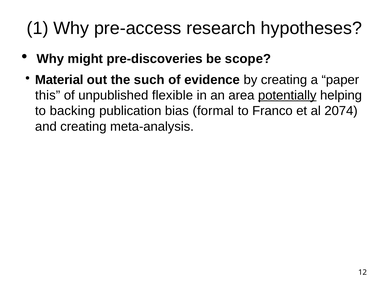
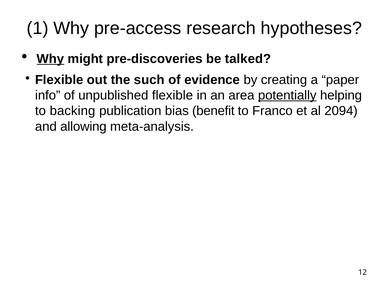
Why underline: none -> present (50, 59)
scope: scope -> talked (248, 59)
Material: Material -> Flexible (59, 80)
this: this -> info (48, 95)
formal: formal -> benefit (213, 111)
2074: 2074 -> 2094 (341, 111)
and creating: creating -> allowing (83, 126)
